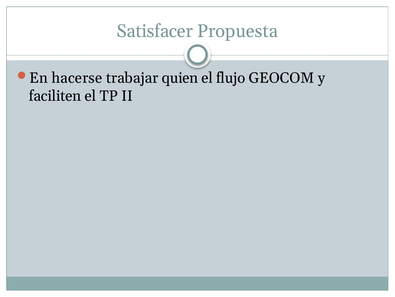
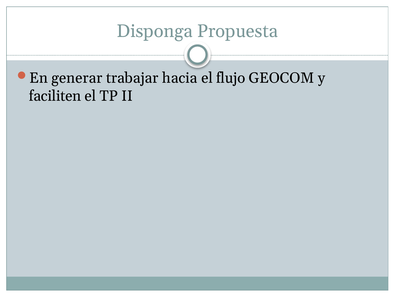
Satisfacer: Satisfacer -> Disponga (155, 31)
hacerse: hacerse -> generar (77, 78)
quien: quien -> hacia (180, 78)
